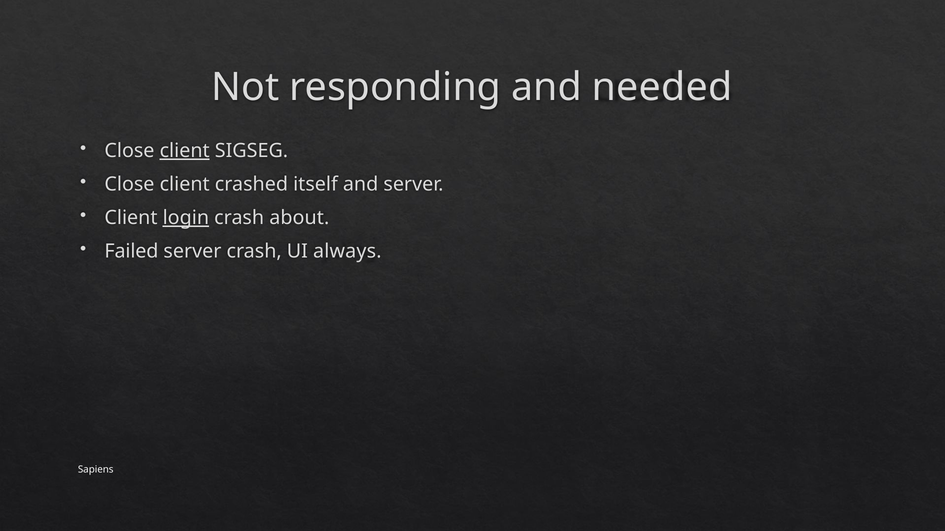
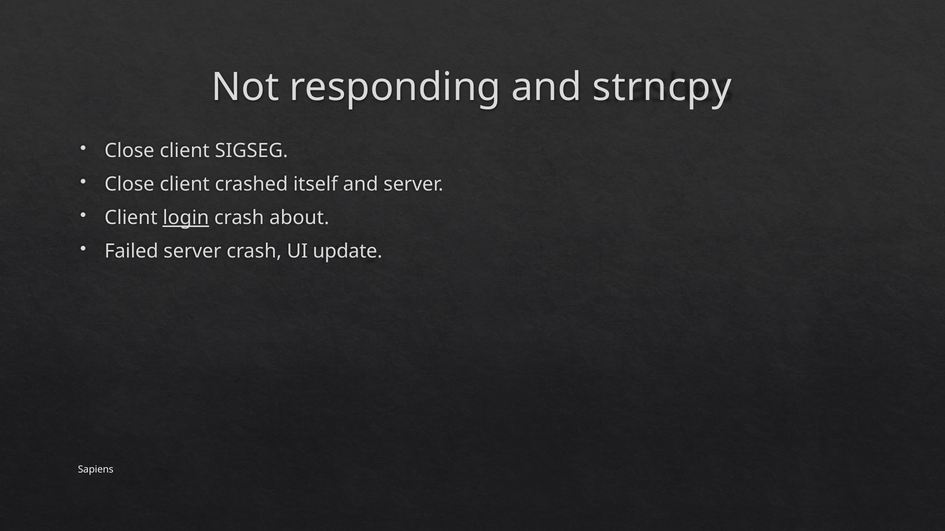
needed: needed -> strncpy (662, 88)
client underline: present -> none (185, 151)
always: always -> update (348, 251)
